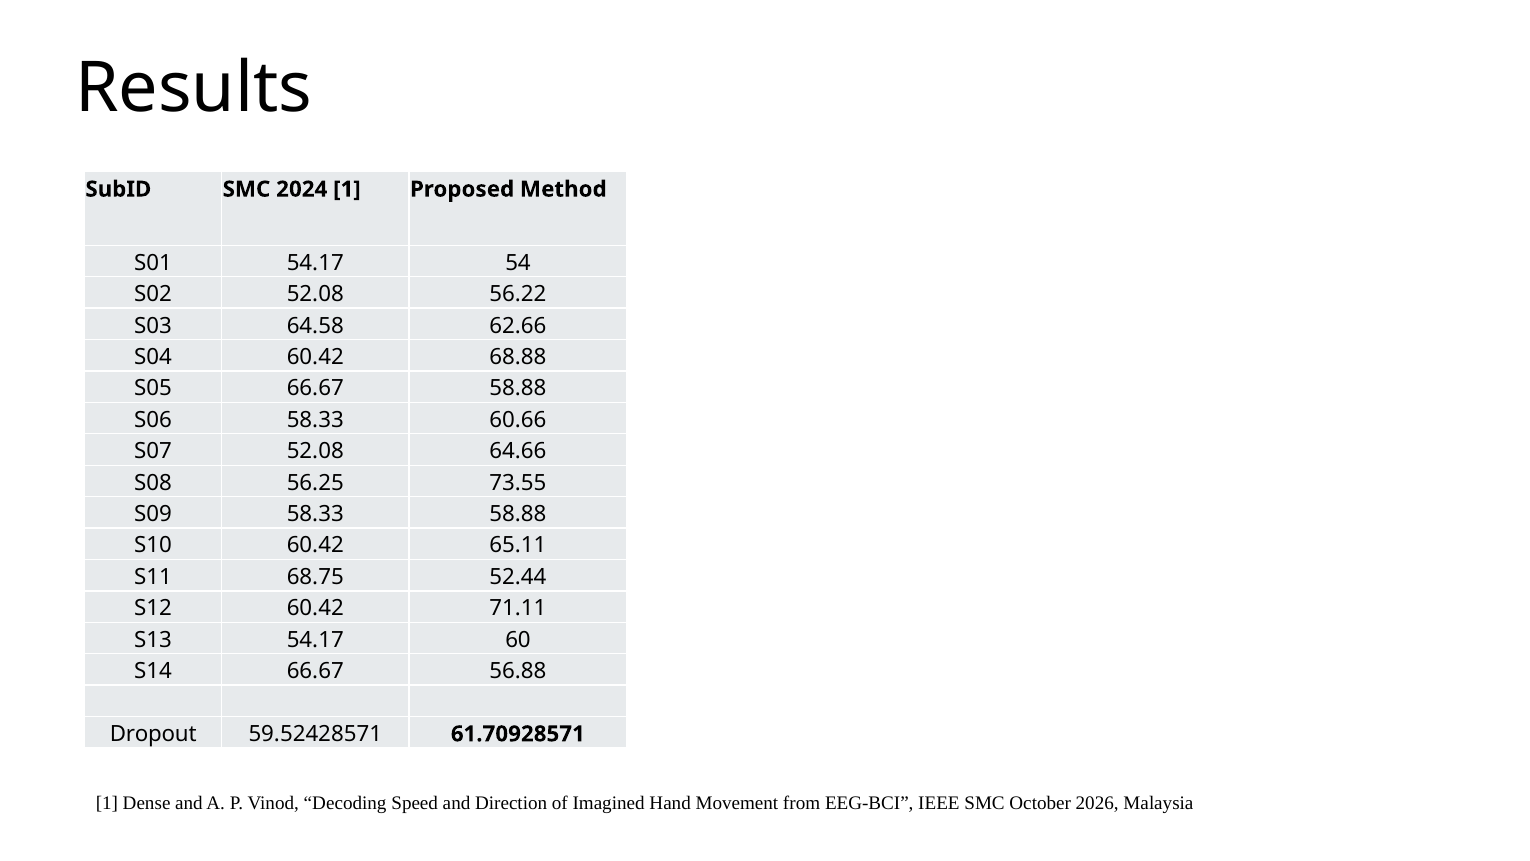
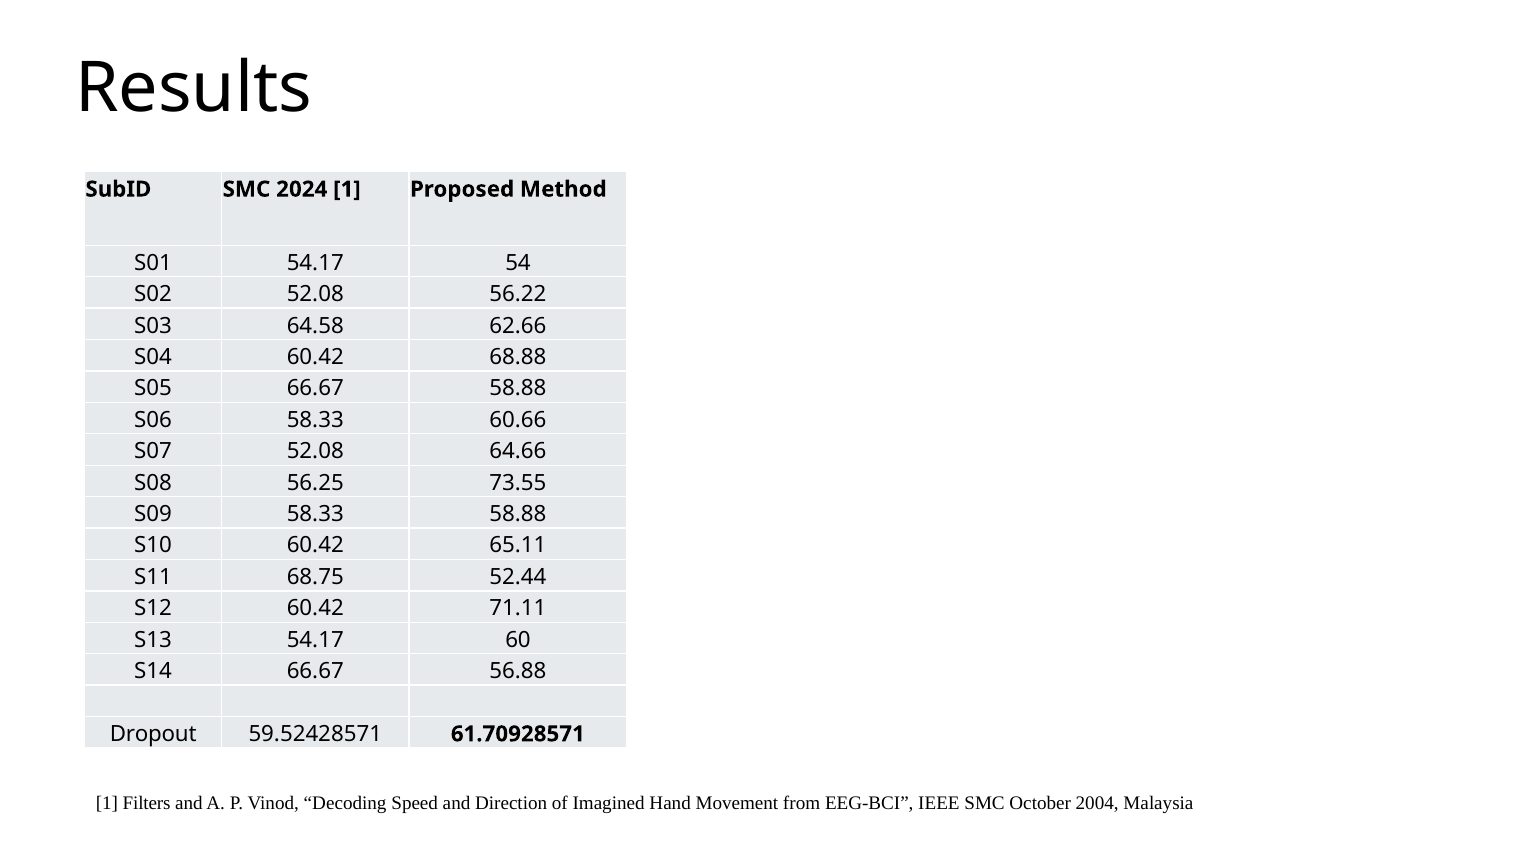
Dense: Dense -> Filters (147, 803)
2026: 2026 -> 2004 (1097, 803)
